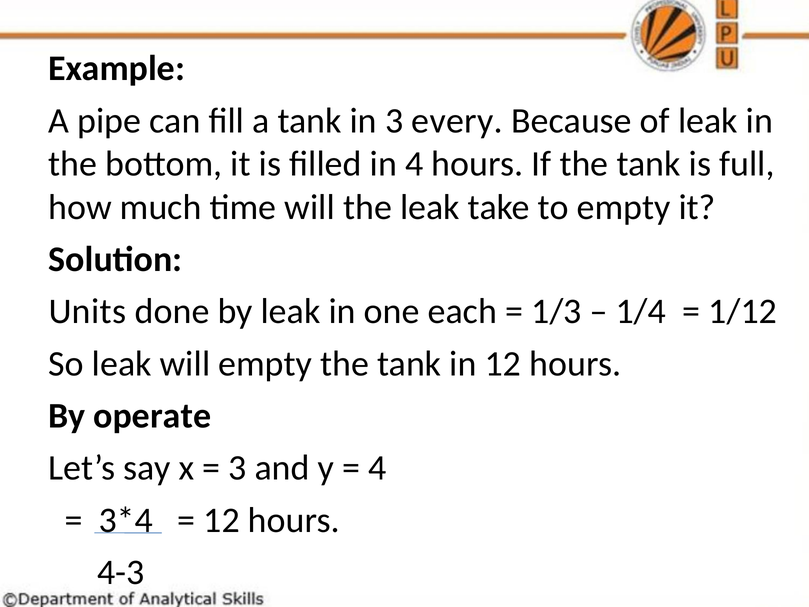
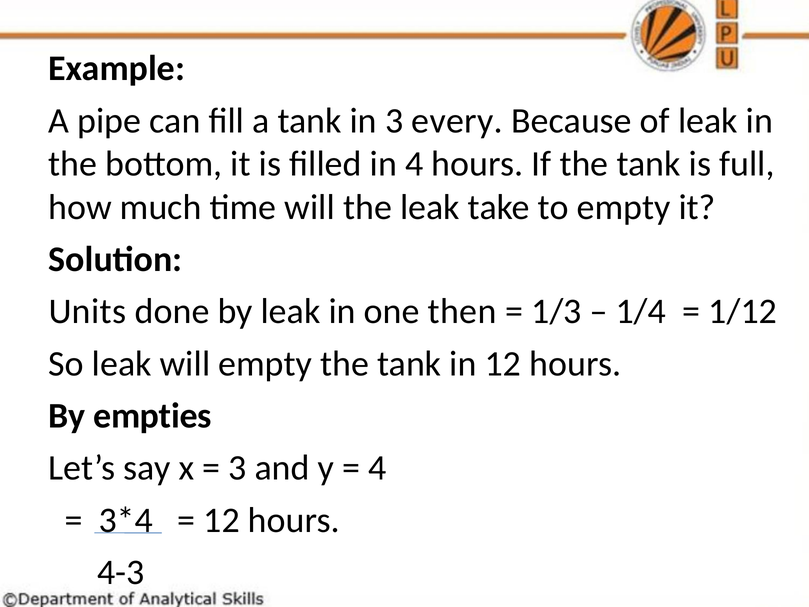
each: each -> then (462, 311)
operate: operate -> empties (152, 416)
